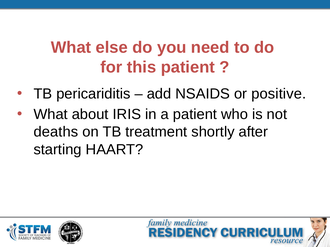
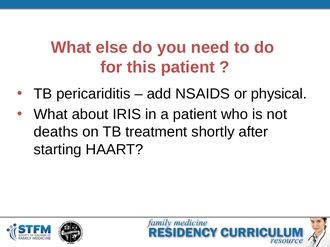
positive: positive -> physical (279, 94)
